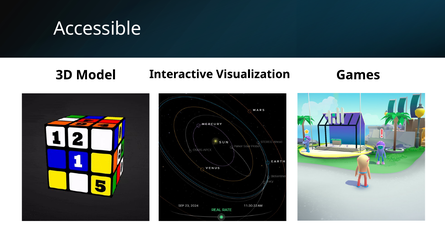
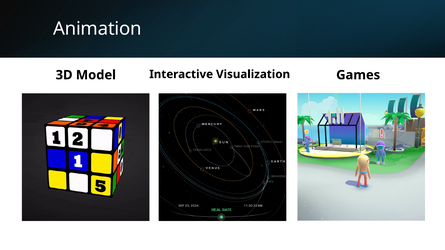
Accessible: Accessible -> Animation (97, 29)
